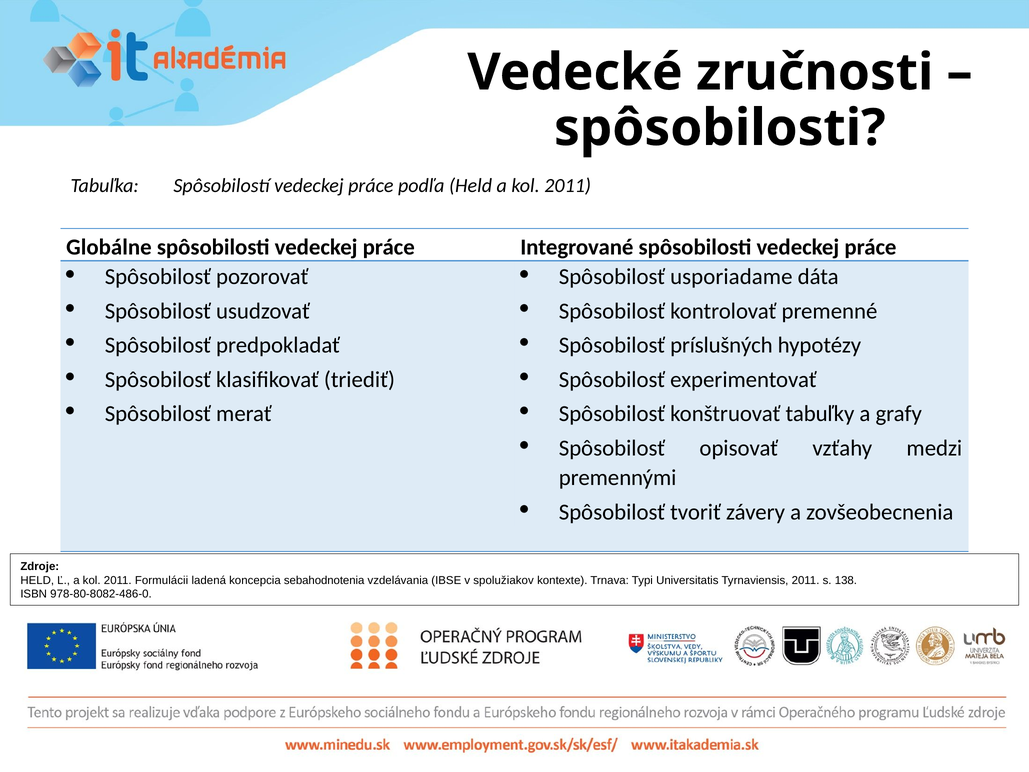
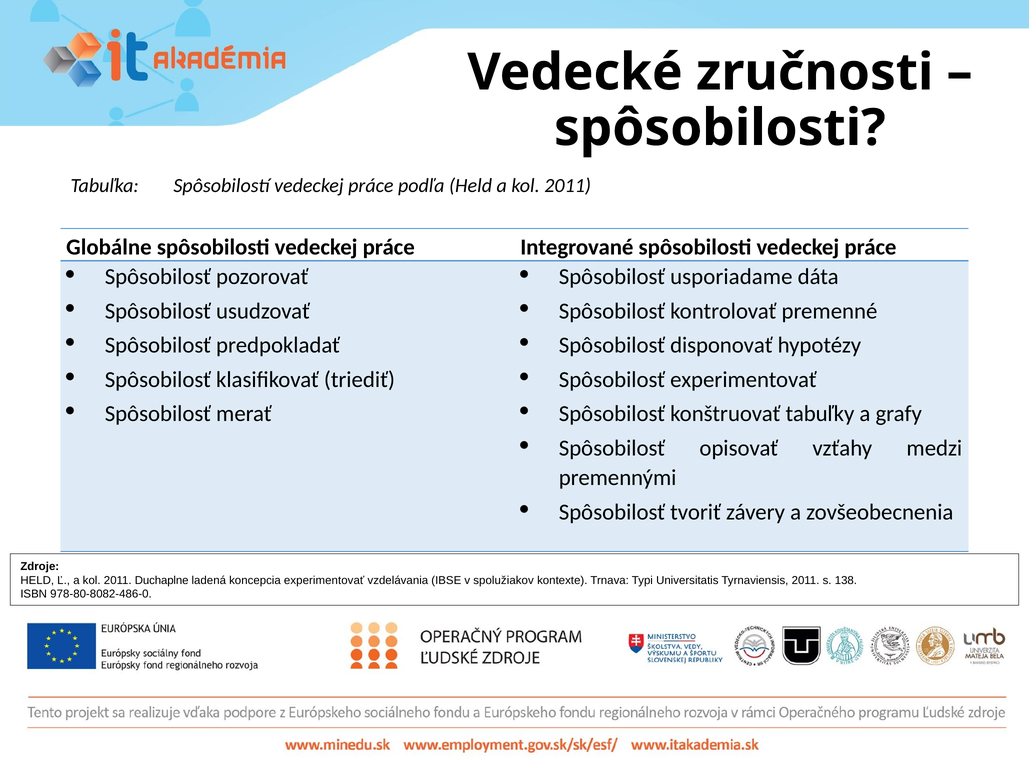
príslušných: príslušných -> disponovať (721, 345)
Formulácii: Formulácii -> Duchaplne (162, 580)
koncepcia sebahodnotenia: sebahodnotenia -> experimentovať (324, 580)
